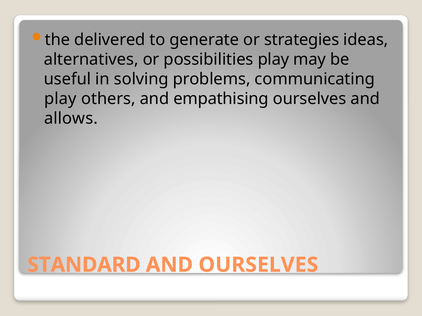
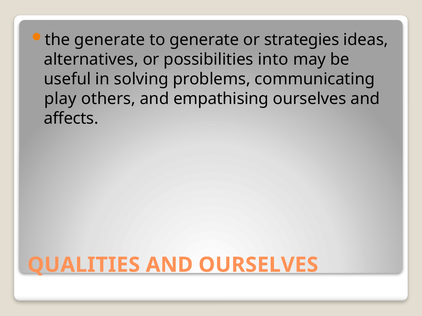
the delivered: delivered -> generate (110, 40)
possibilities play: play -> into (273, 59)
allows: allows -> affects (71, 119)
STANDARD: STANDARD -> QUALITIES (84, 265)
